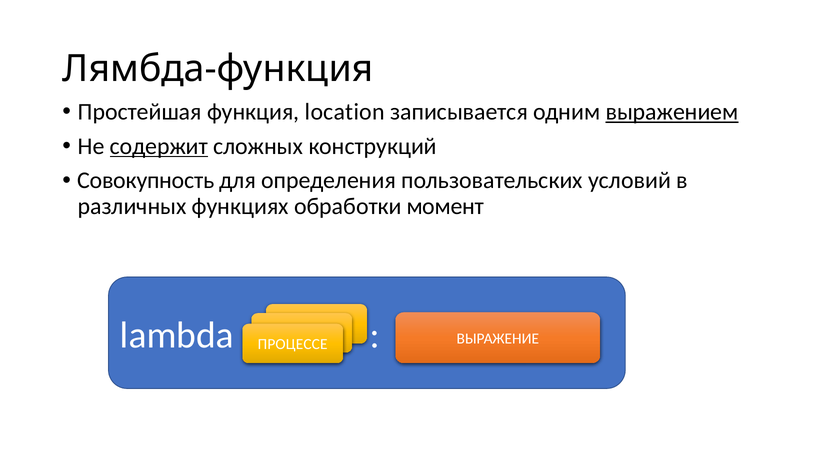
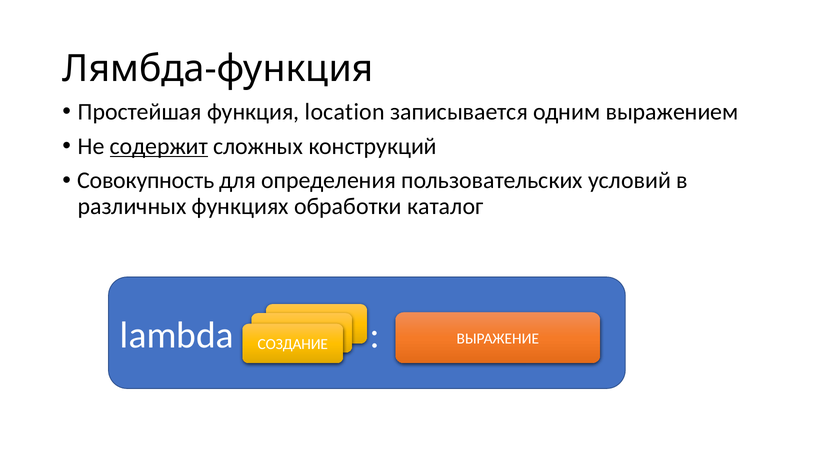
выражением underline: present -> none (672, 112)
момент: момент -> каталог (445, 206)
ПРОЦЕССЕ: ПРОЦЕССЕ -> СОЗДАНИЕ (293, 344)
